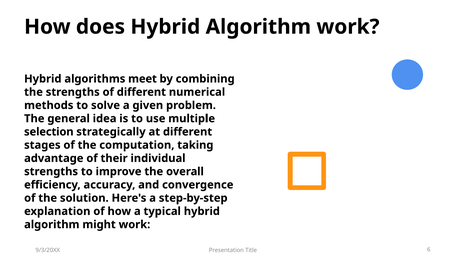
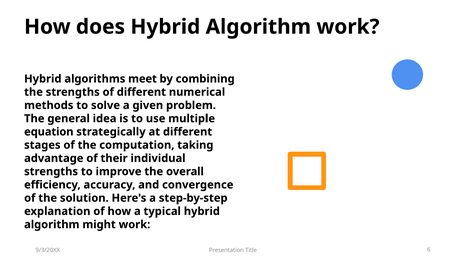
selection: selection -> equation (49, 132)
